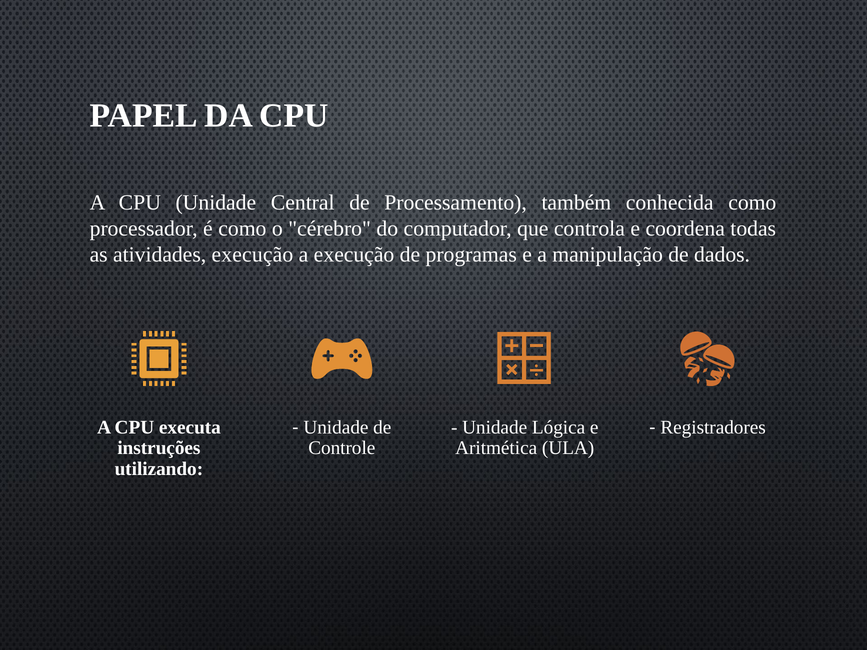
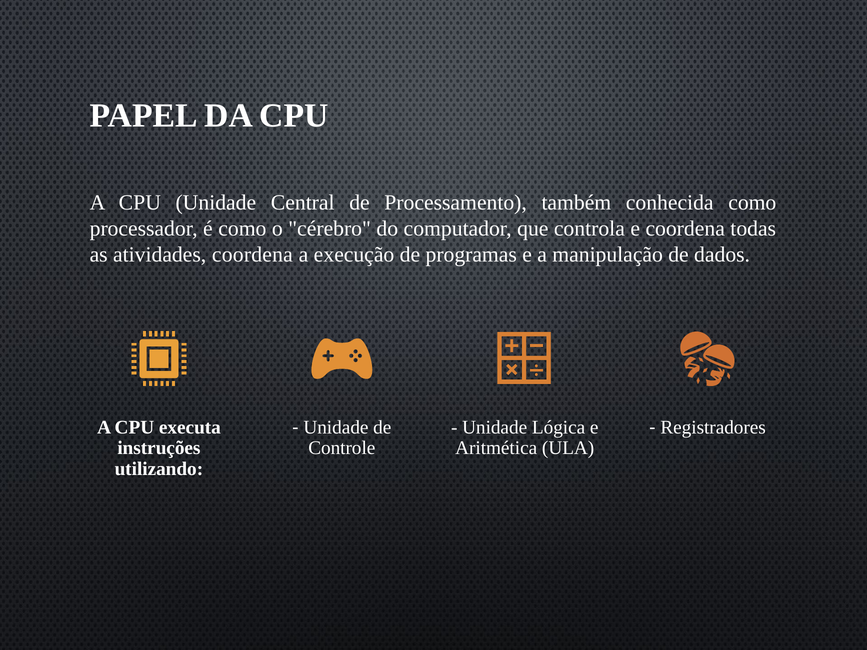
atividades execução: execução -> coordena (252, 254)
